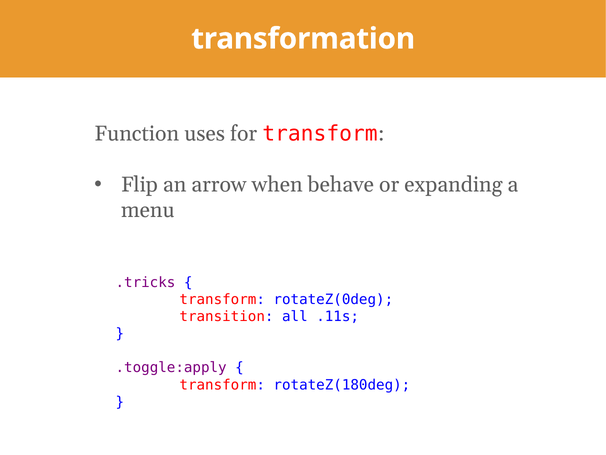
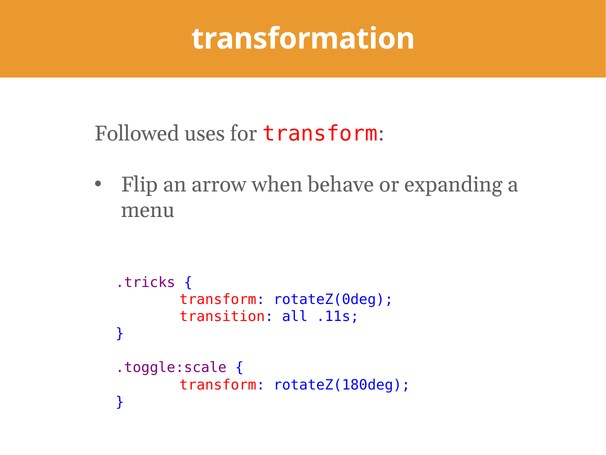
Function: Function -> Followed (137, 134)
.toggle:apply: .toggle:apply -> .toggle:scale (171, 367)
